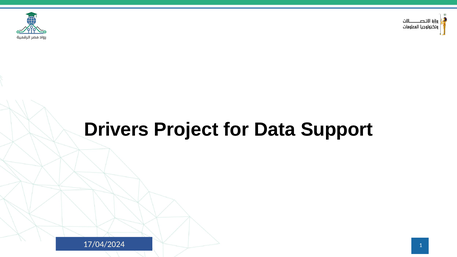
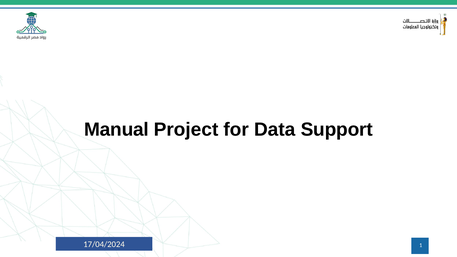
Drivers: Drivers -> Manual (117, 130)
